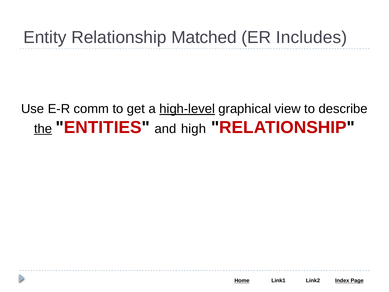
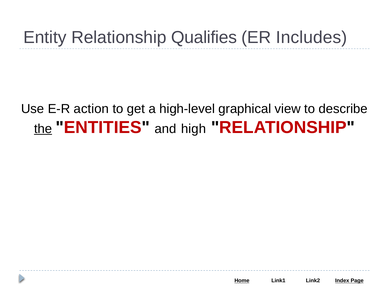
Matched: Matched -> Qualifies (204, 37)
comm: comm -> action (91, 109)
high-level underline: present -> none (187, 109)
